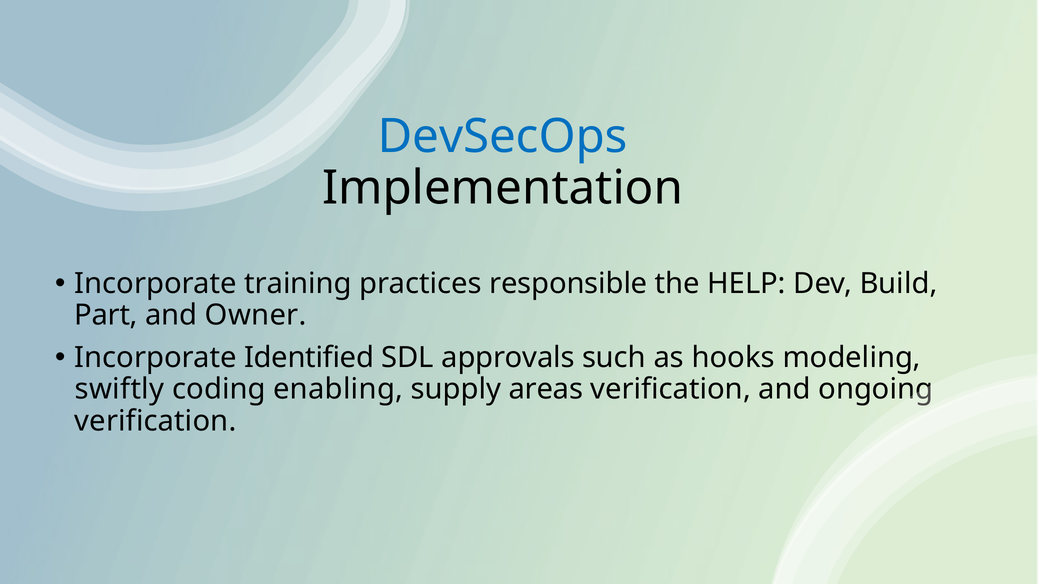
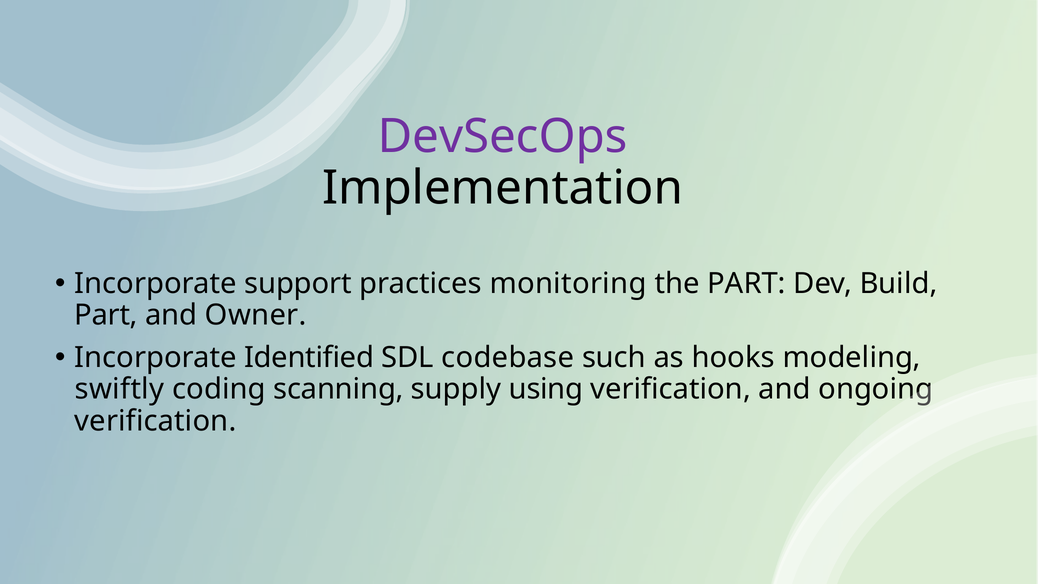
DevSecOps colour: blue -> purple (503, 137)
training: training -> support (298, 284)
responsible: responsible -> monitoring (568, 284)
the HELP: HELP -> PART (747, 284)
approvals: approvals -> codebase (508, 358)
enabling: enabling -> scanning (338, 389)
areas: areas -> using (546, 389)
